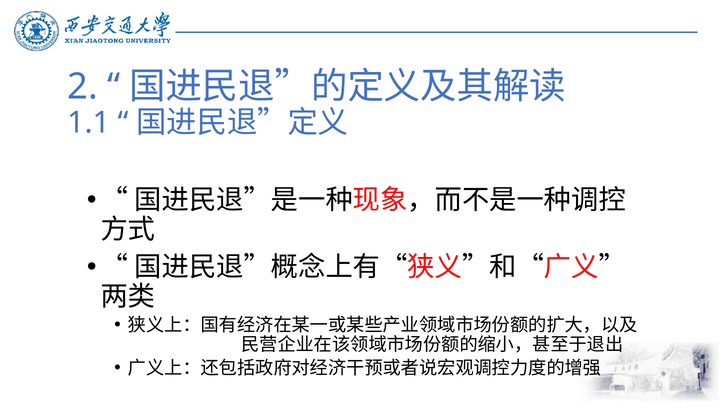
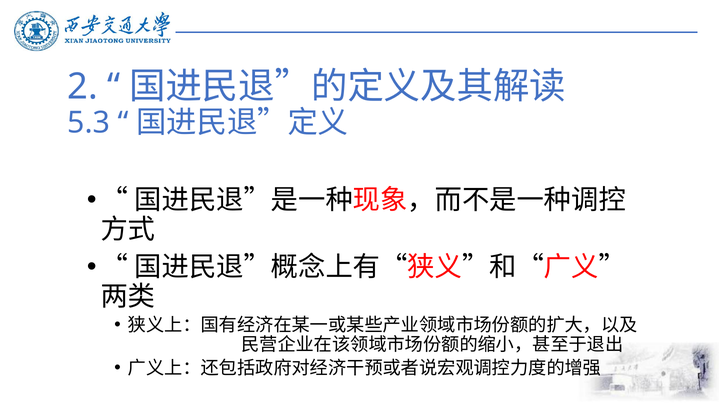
1.1: 1.1 -> 5.3 (89, 123)
